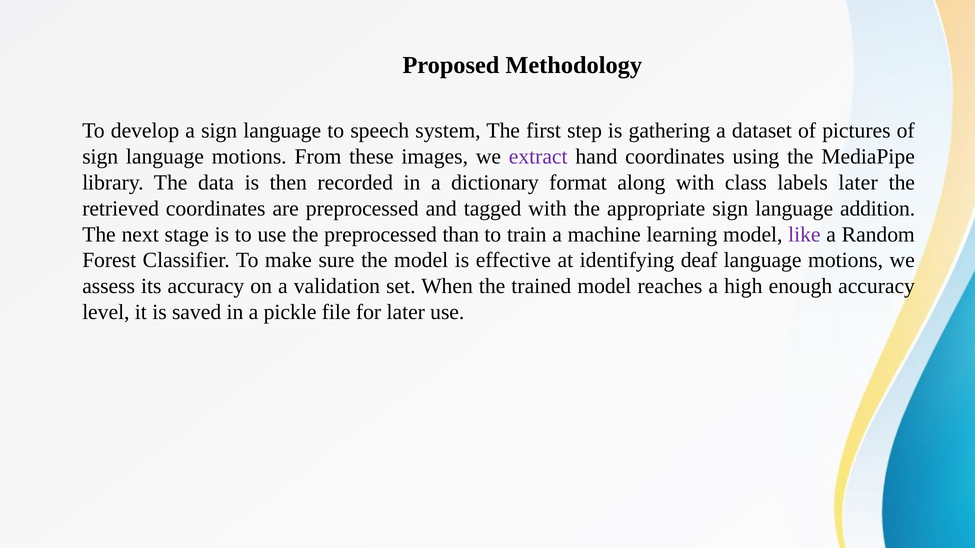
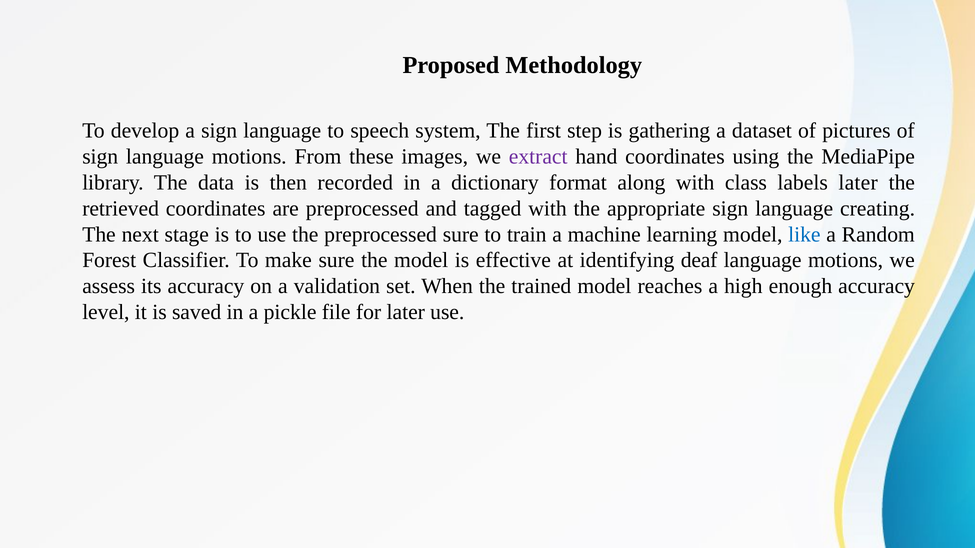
addition: addition -> creating (878, 209)
preprocessed than: than -> sure (461, 235)
like colour: purple -> blue (804, 235)
